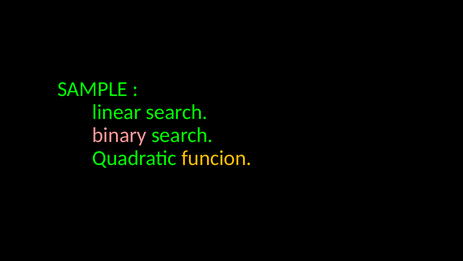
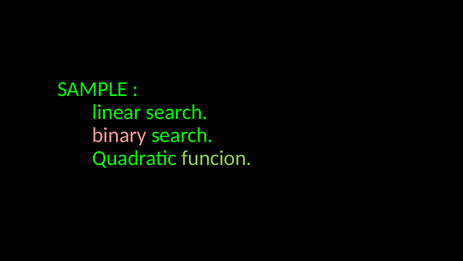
funcion colour: yellow -> light green (217, 158)
